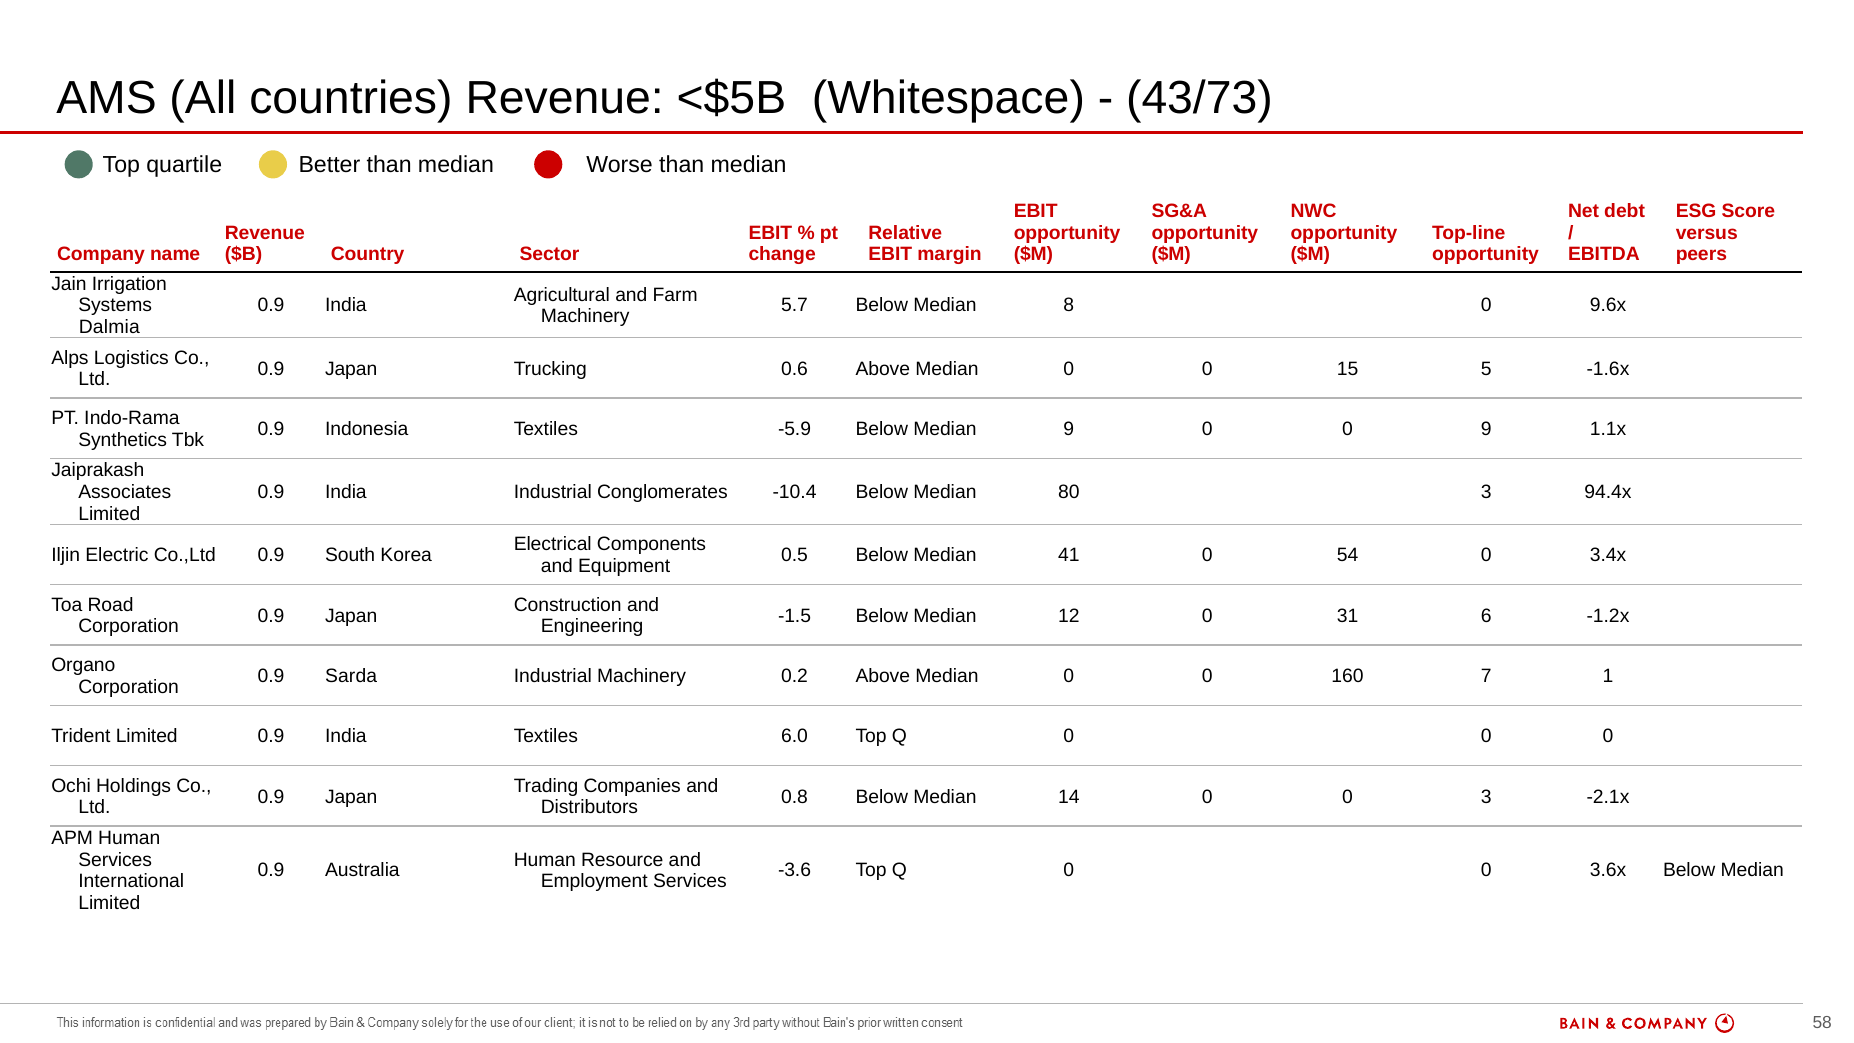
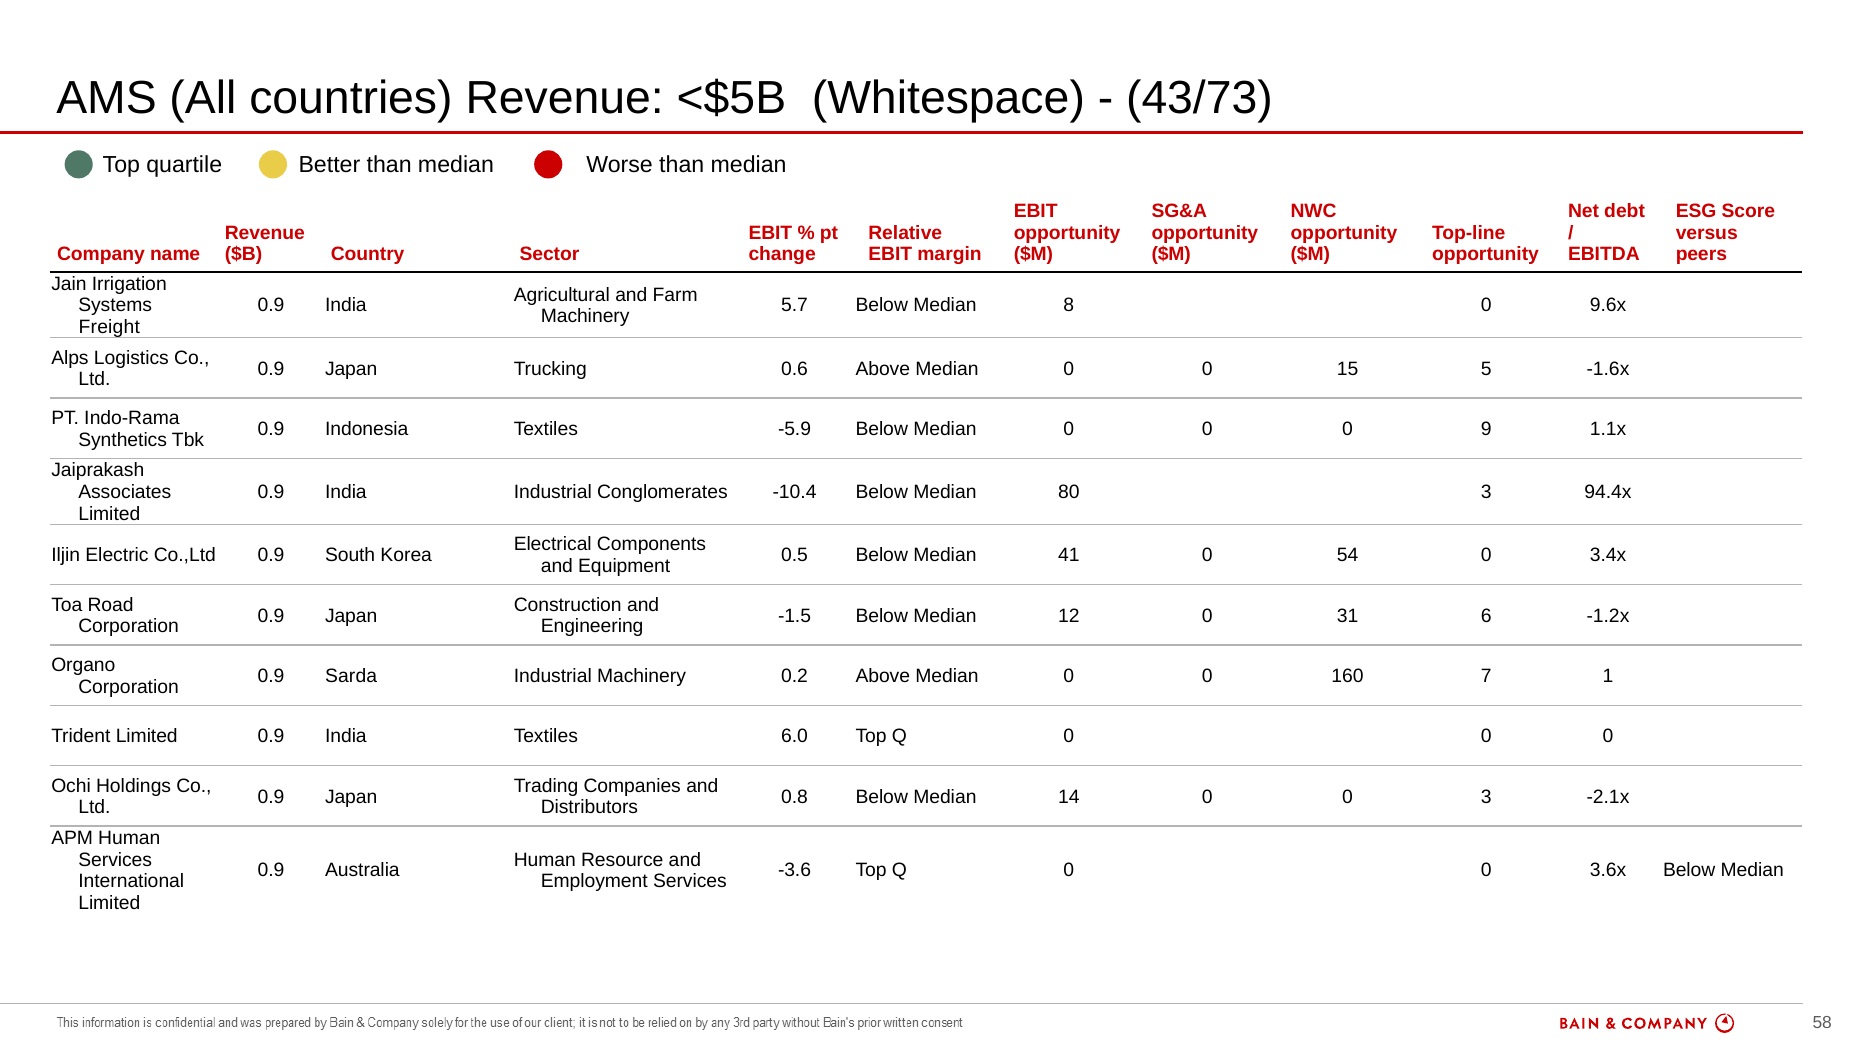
Dalmia: Dalmia -> Freight (109, 327)
Below Median 9: 9 -> 0 (1069, 429)
